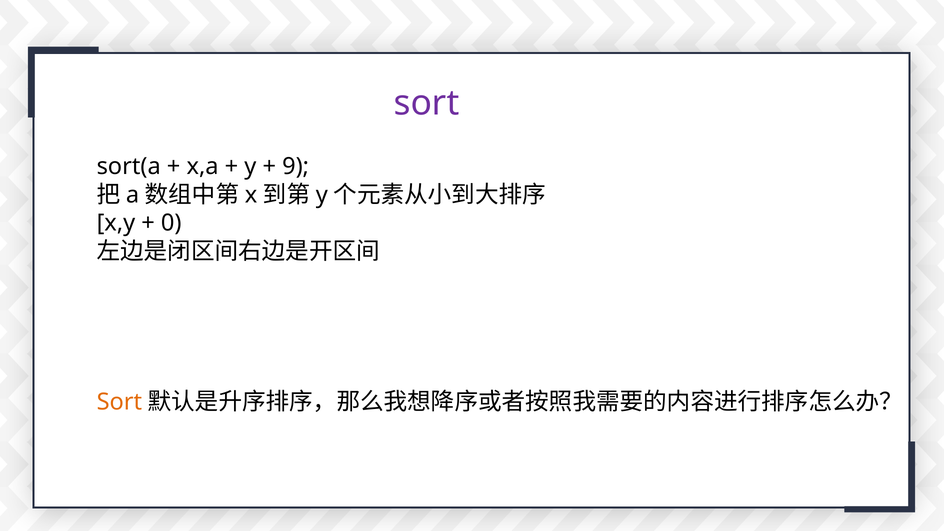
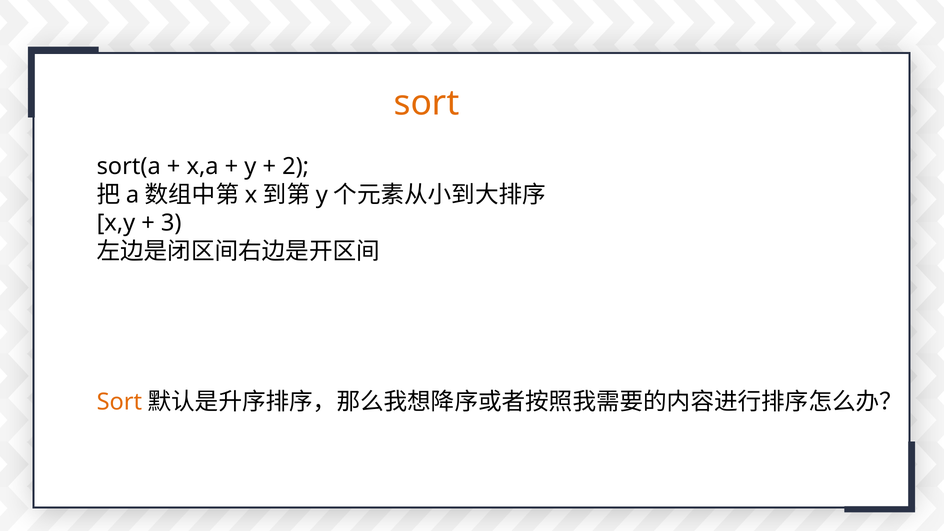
sort colour: purple -> orange (426, 103)
9: 9 -> 2 (296, 166)
0: 0 -> 3 (171, 223)
